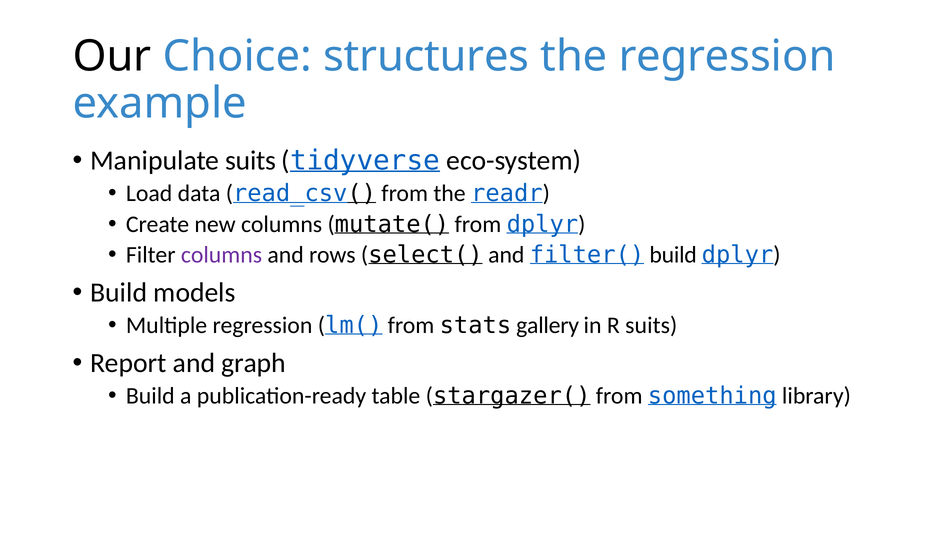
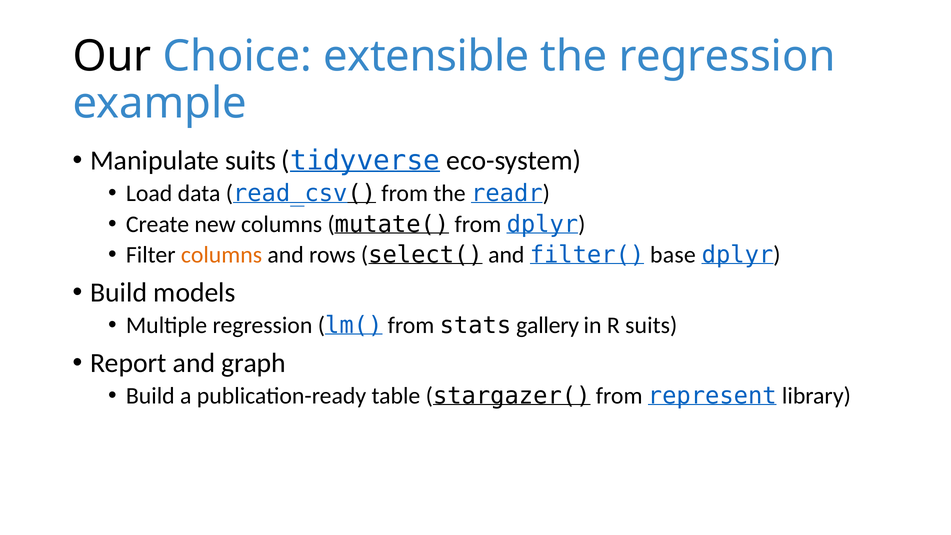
structures: structures -> extensible (426, 56)
columns colour: purple -> orange (221, 255)
filter( build: build -> base (673, 255)
something: something -> represent (712, 396)
